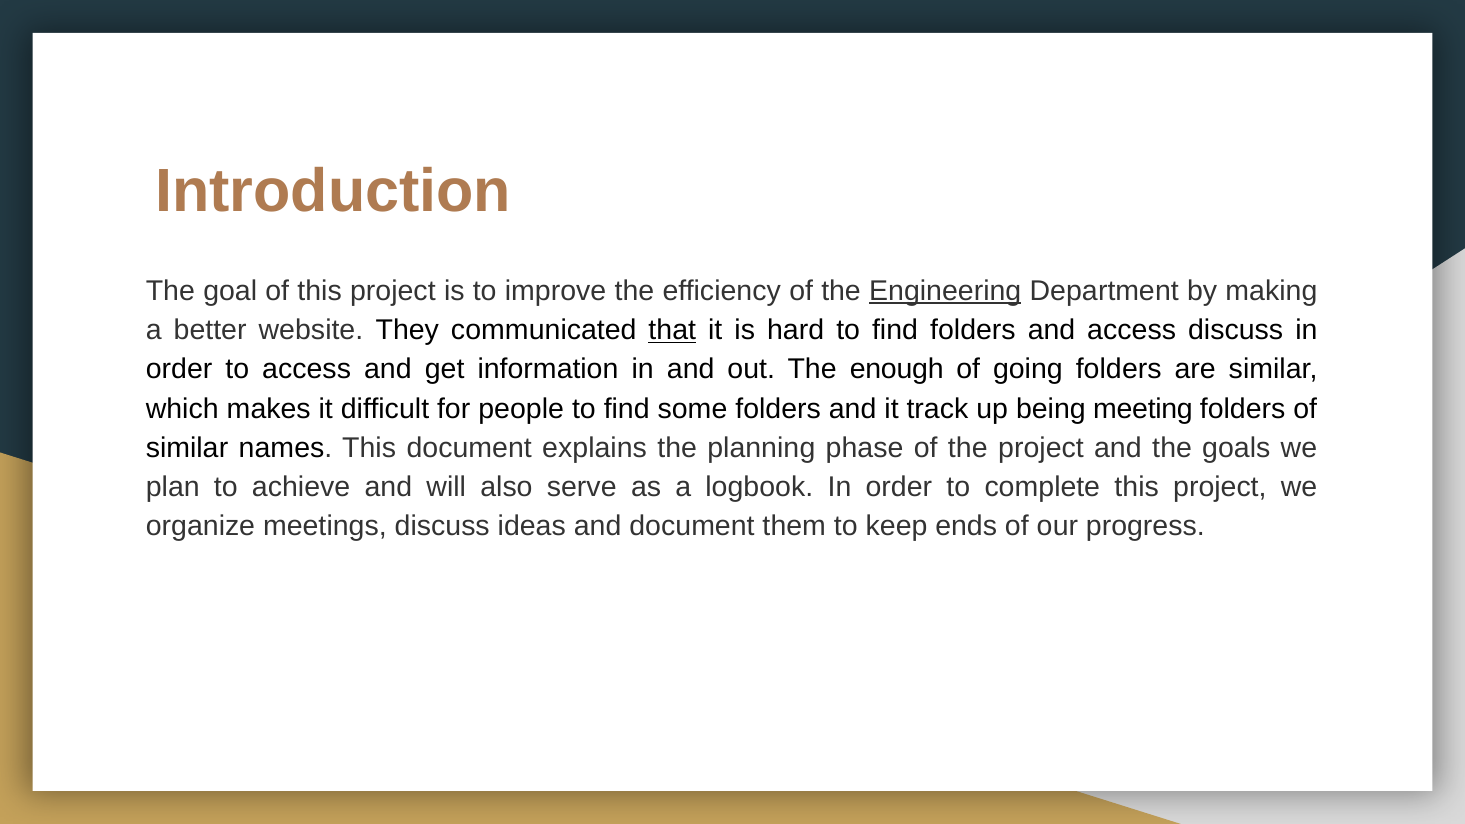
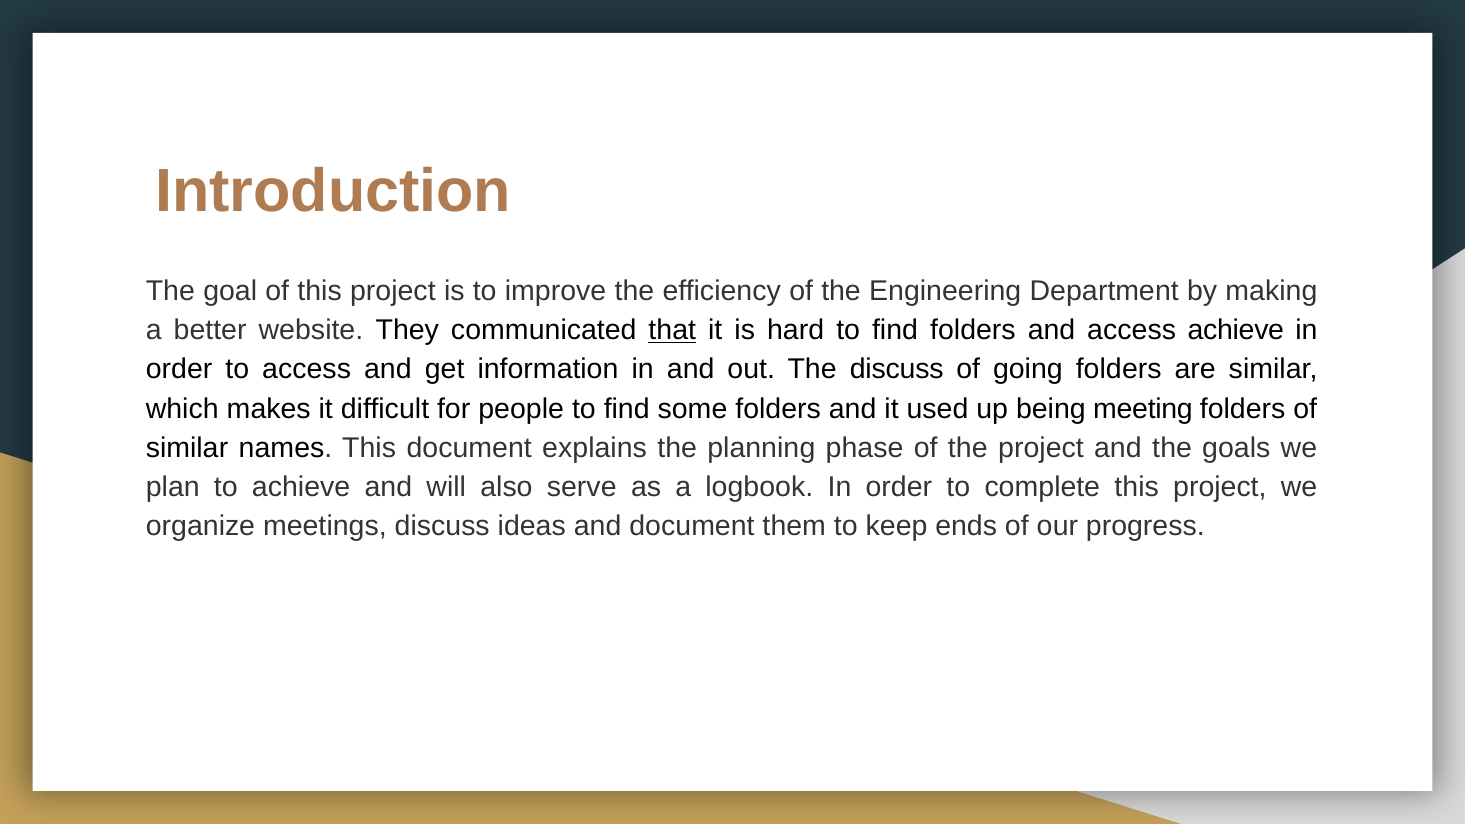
Engineering underline: present -> none (945, 291)
access discuss: discuss -> achieve (1236, 330)
The enough: enough -> discuss (897, 369)
track: track -> used (937, 409)
